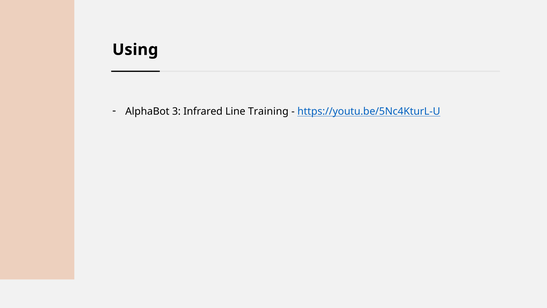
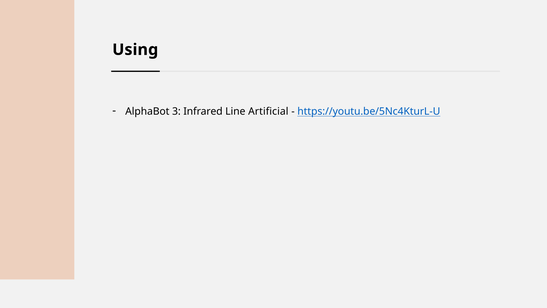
Training: Training -> Artificial (268, 111)
